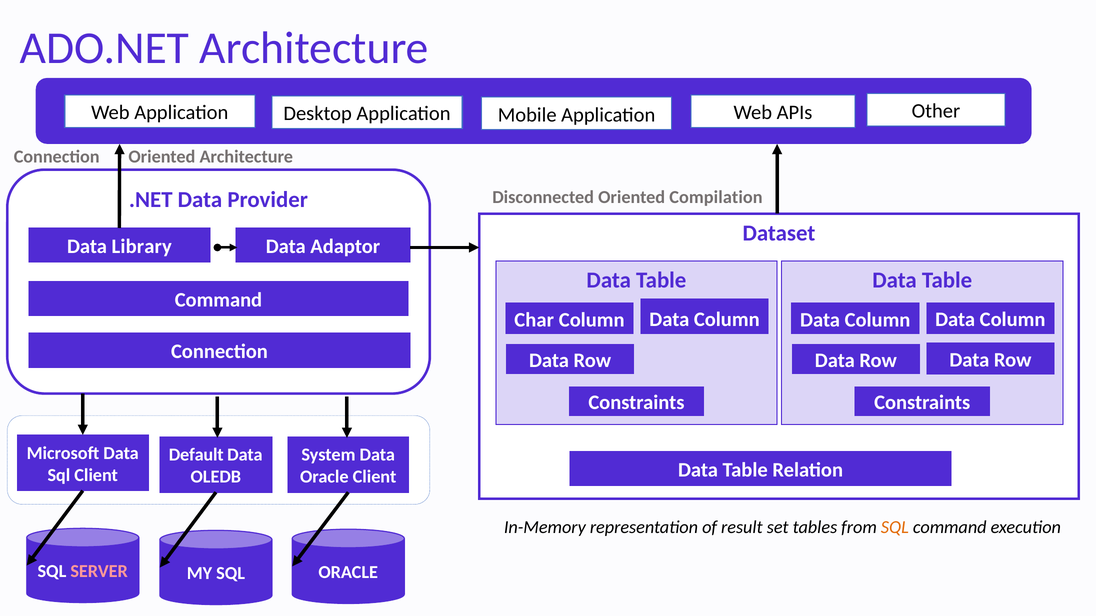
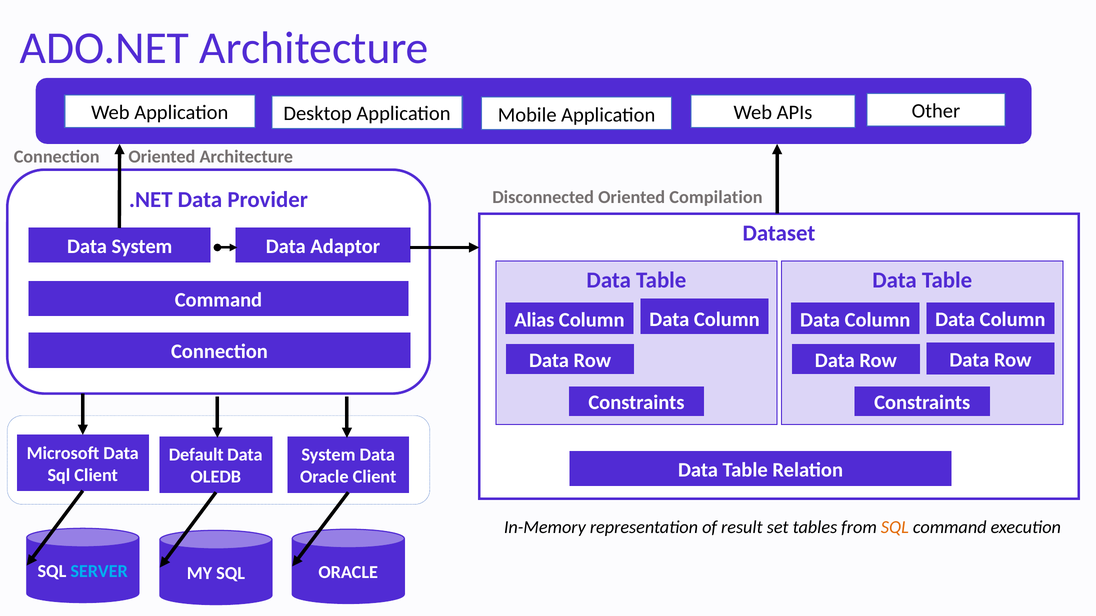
Data Library: Library -> System (142, 247)
Char: Char -> Alias (534, 320)
SERVER colour: pink -> light blue (99, 572)
